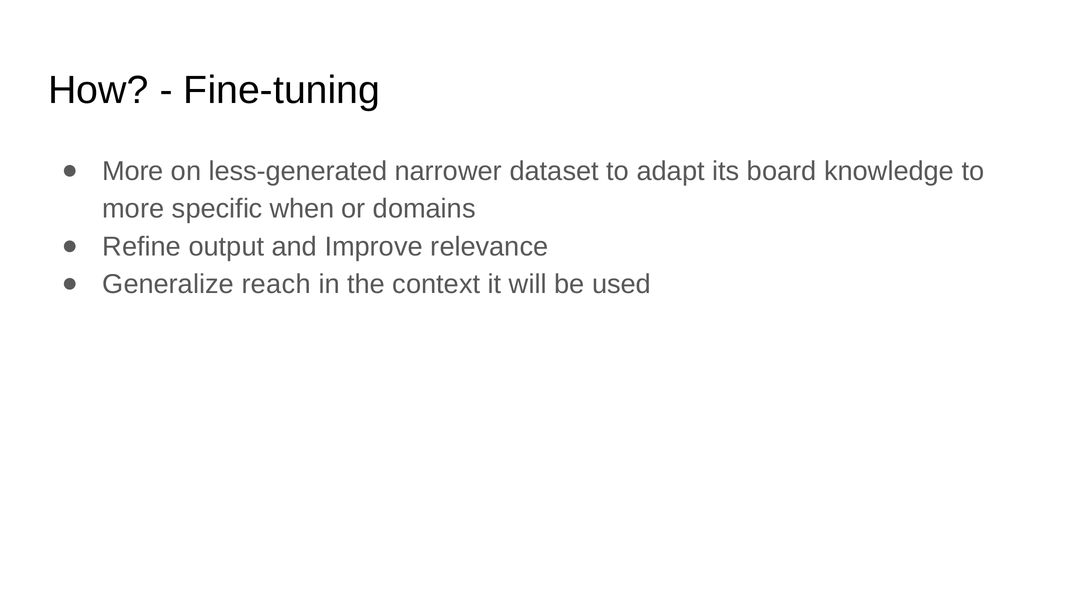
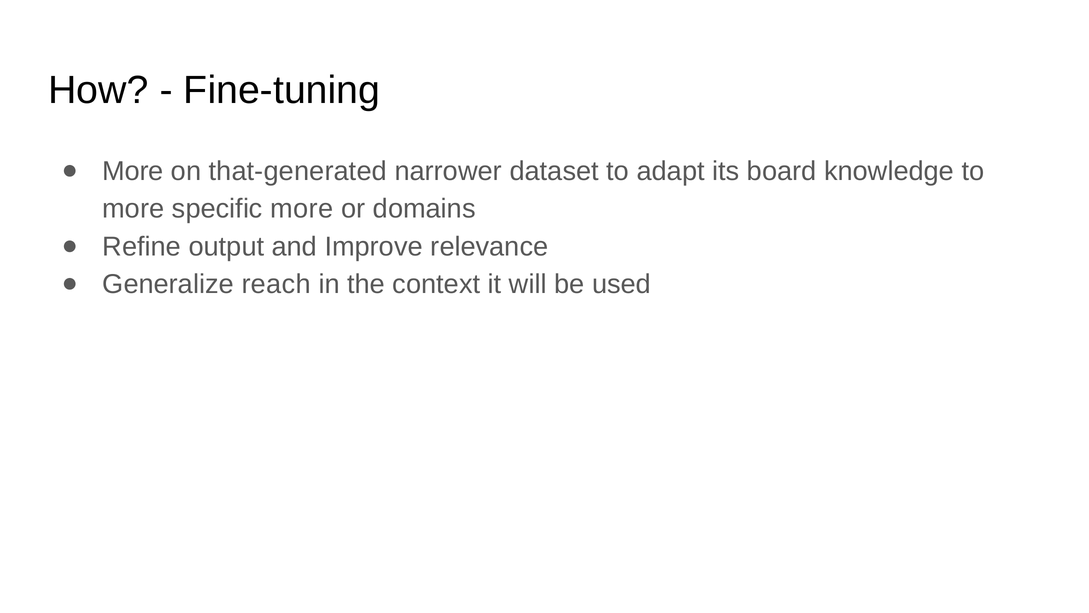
less-generated: less-generated -> that-generated (298, 171)
specific when: when -> more (302, 209)
